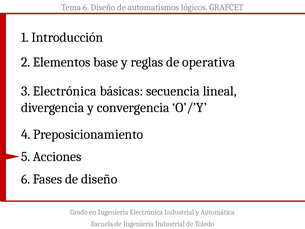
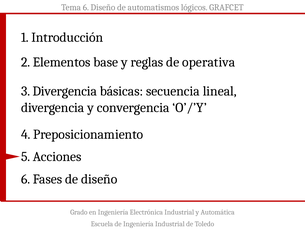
3 Electrónica: Electrónica -> Divergencia (65, 91)
